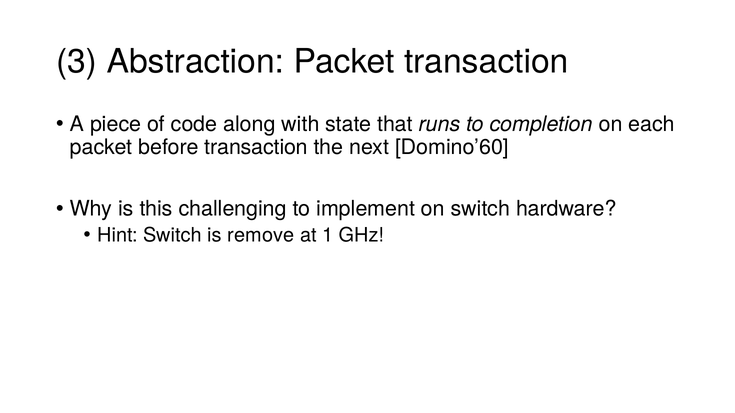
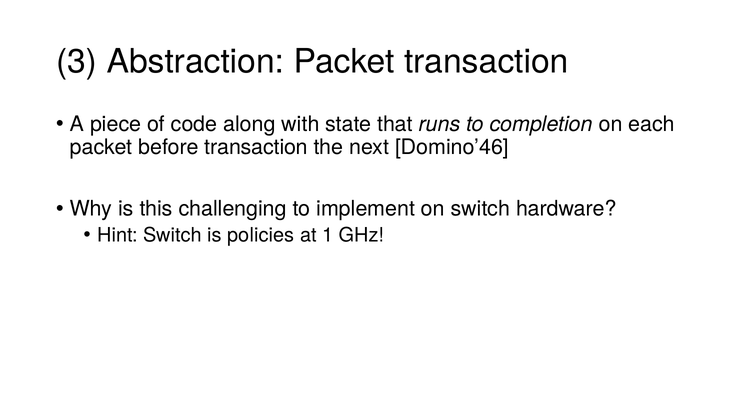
Domino’60: Domino’60 -> Domino’46 (452, 147)
remove: remove -> policies (261, 235)
